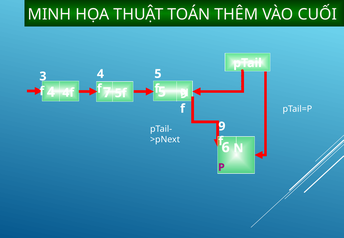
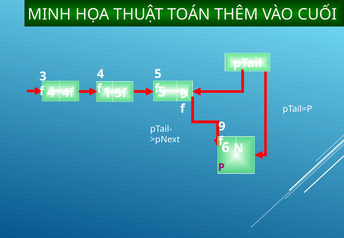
7: 7 -> 1 (107, 93)
